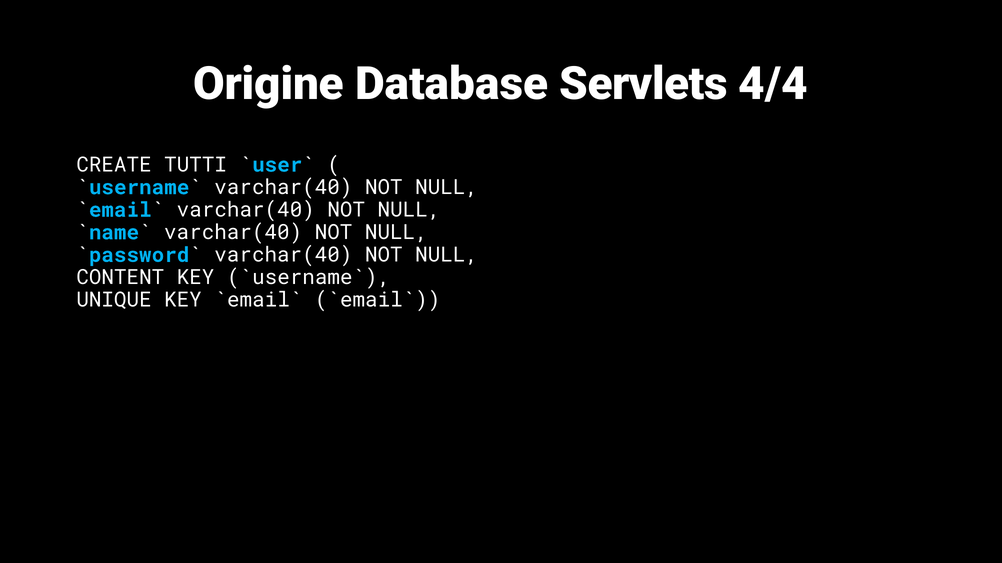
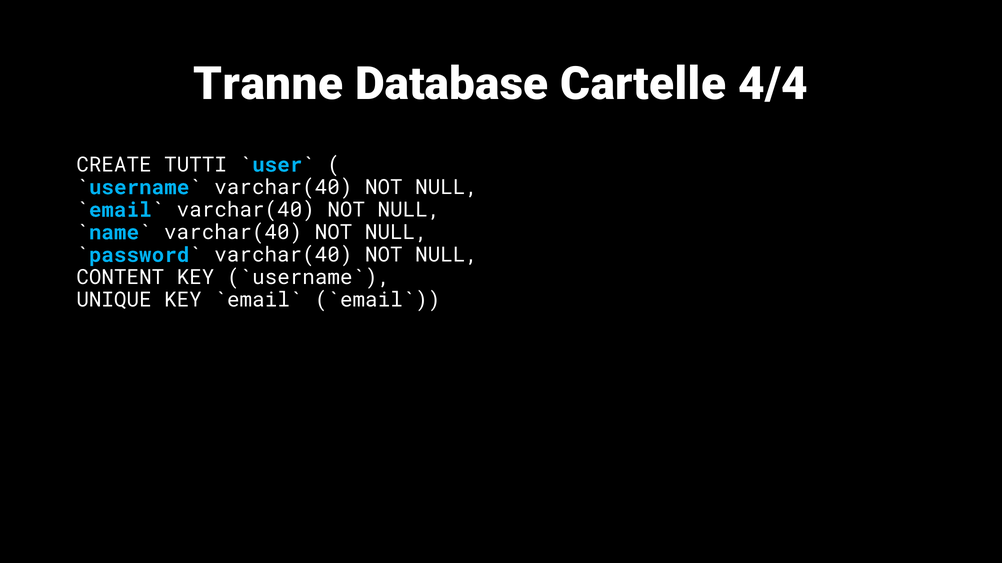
Origine: Origine -> Tranne (268, 84)
Servlets: Servlets -> Cartelle (643, 84)
